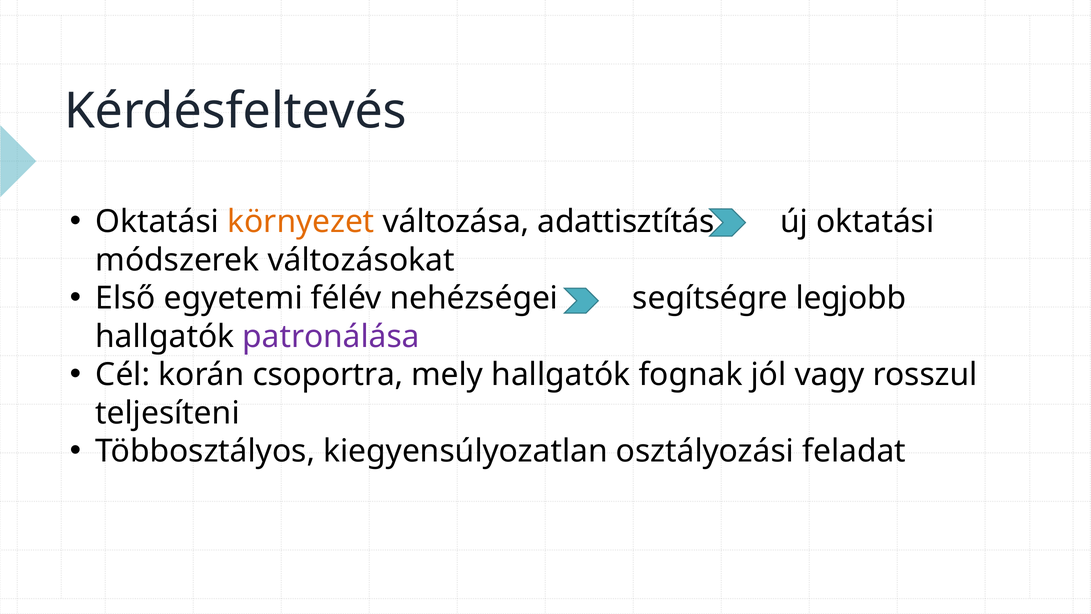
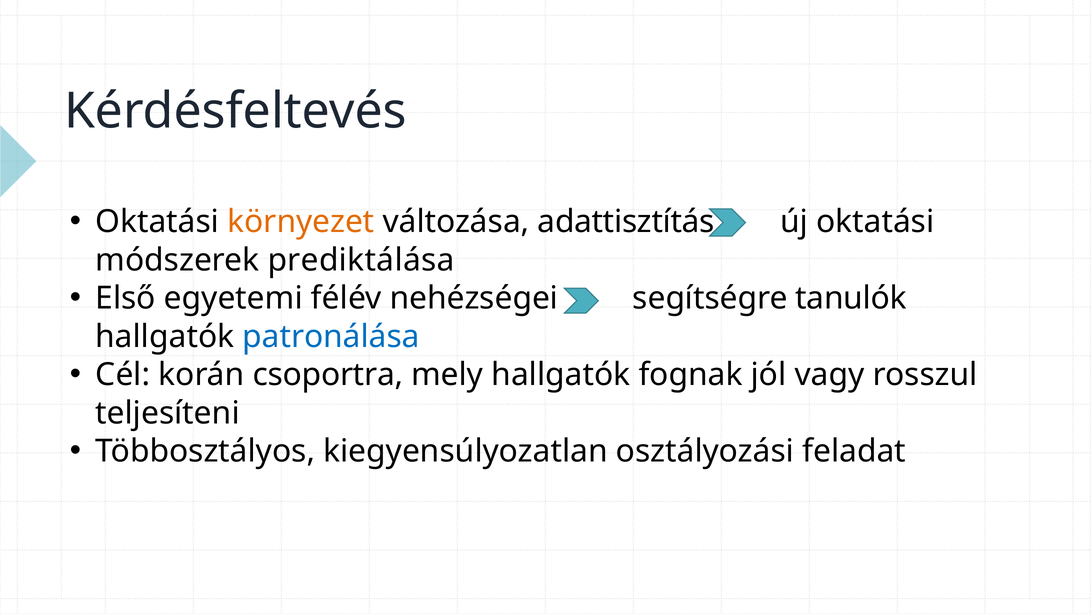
változásokat: változásokat -> prediktálása (361, 260)
legjobb: legjobb -> tanulók (851, 298)
patronálása colour: purple -> blue (331, 336)
